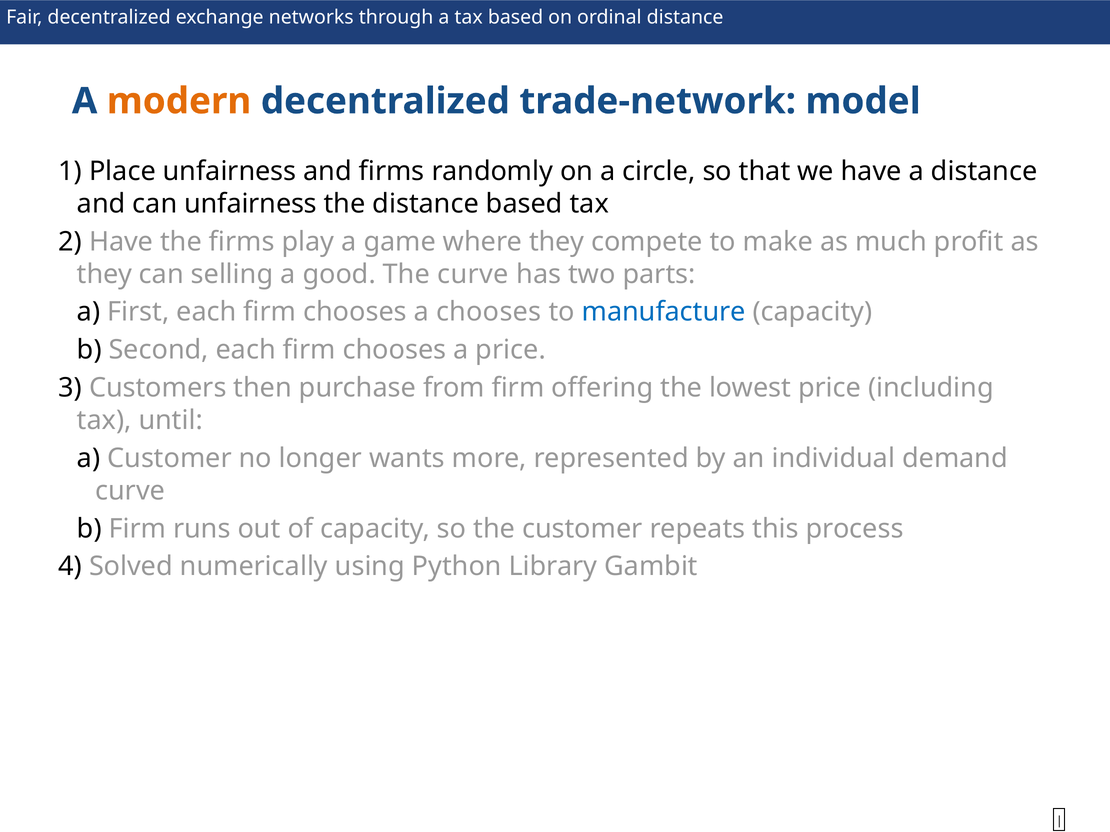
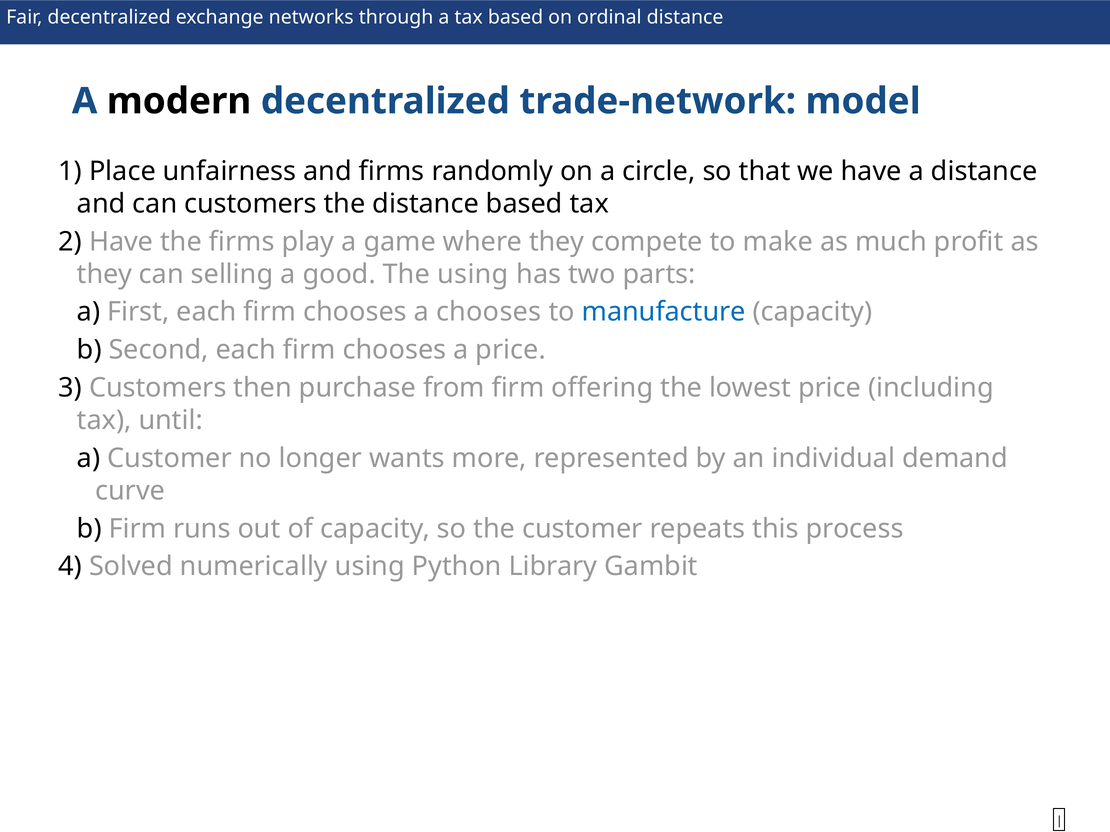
modern colour: orange -> black (179, 101)
can unfairness: unfairness -> customers (251, 204)
The curve: curve -> using (473, 274)
